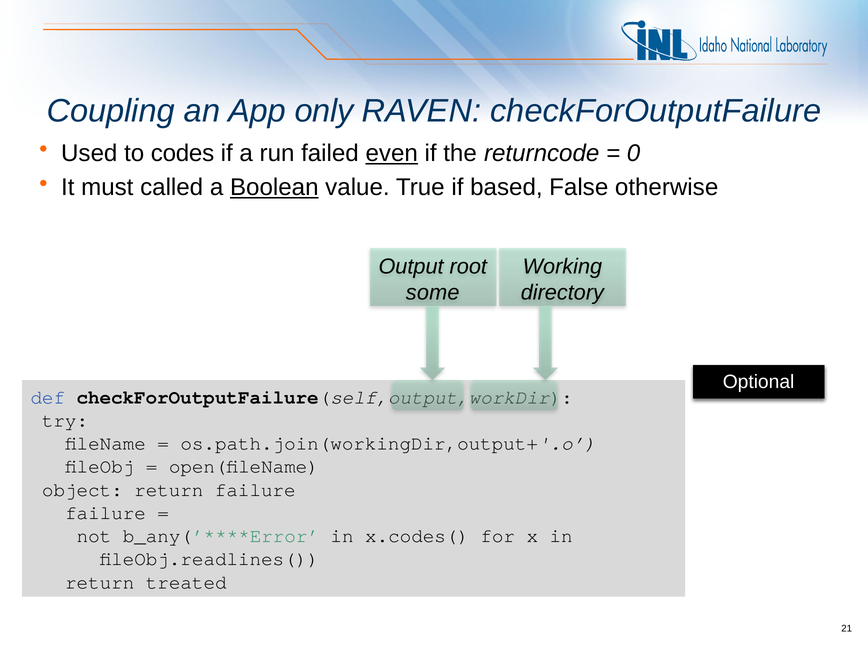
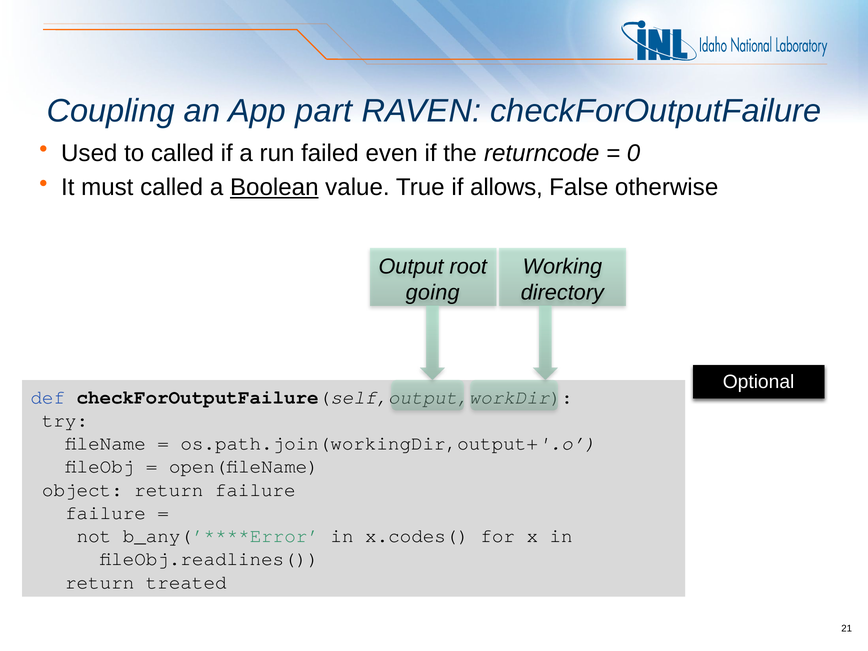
only: only -> part (324, 111)
to codes: codes -> called (182, 153)
even underline: present -> none (392, 153)
based: based -> allows (506, 188)
some: some -> going (433, 293)
